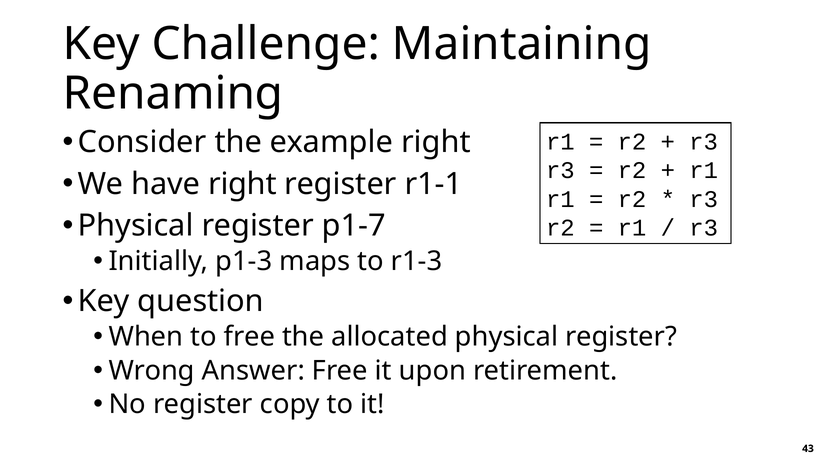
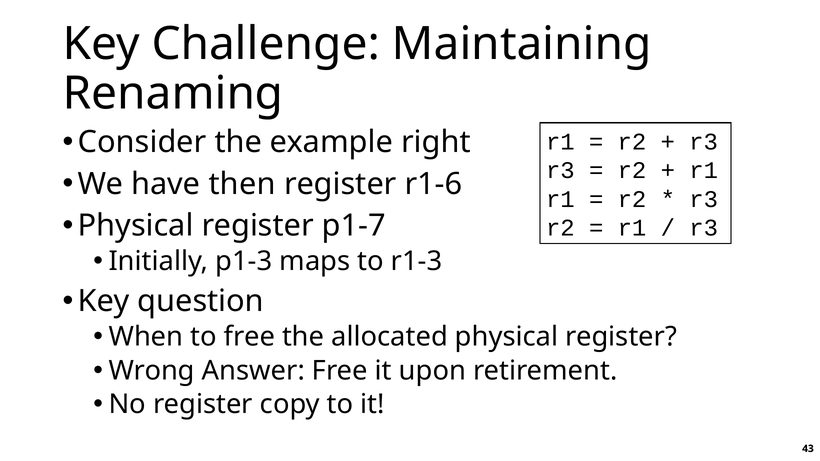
have right: right -> then (242, 184)
r1-1: r1-1 -> r1-6 (433, 184)
